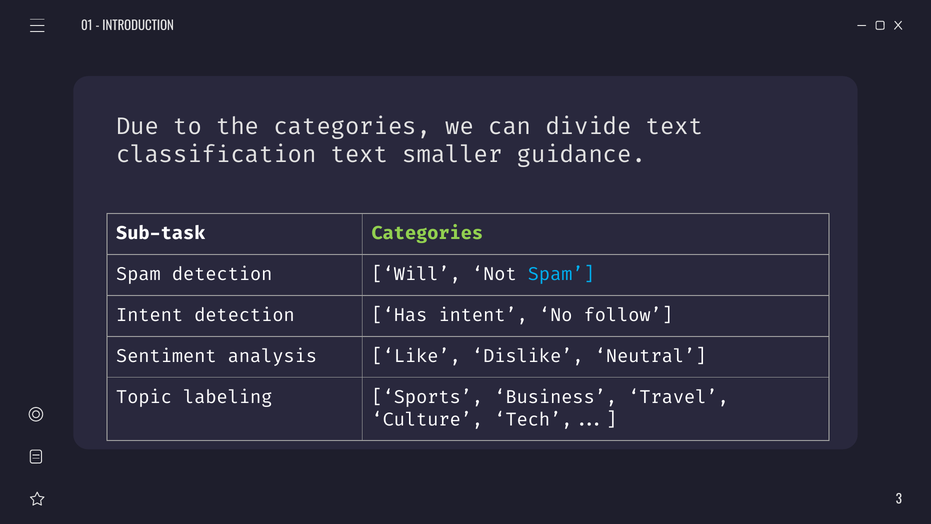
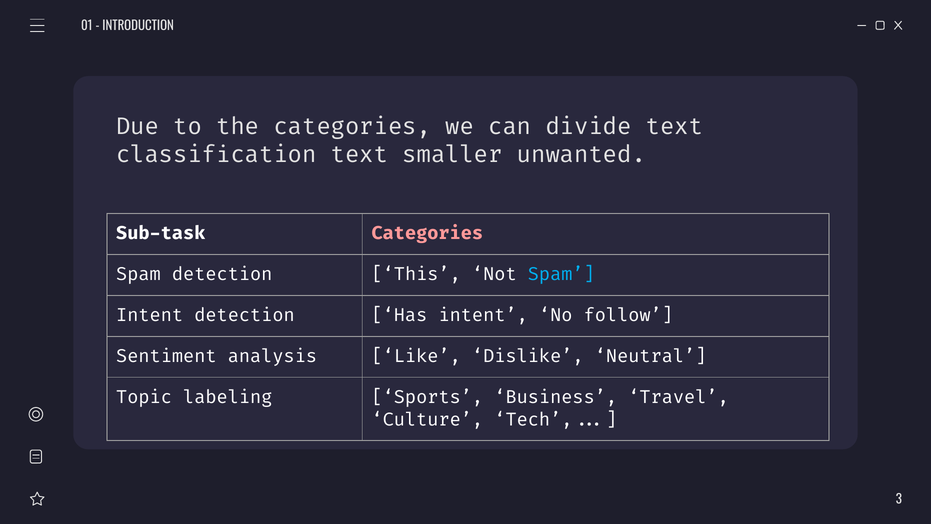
guidance: guidance -> unwanted (581, 154)
Categories colour: light green -> pink (427, 233)
Will: Will -> This (416, 274)
